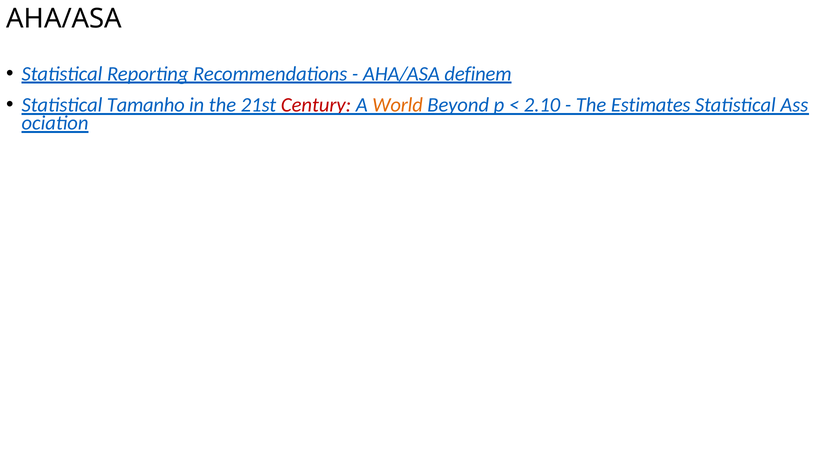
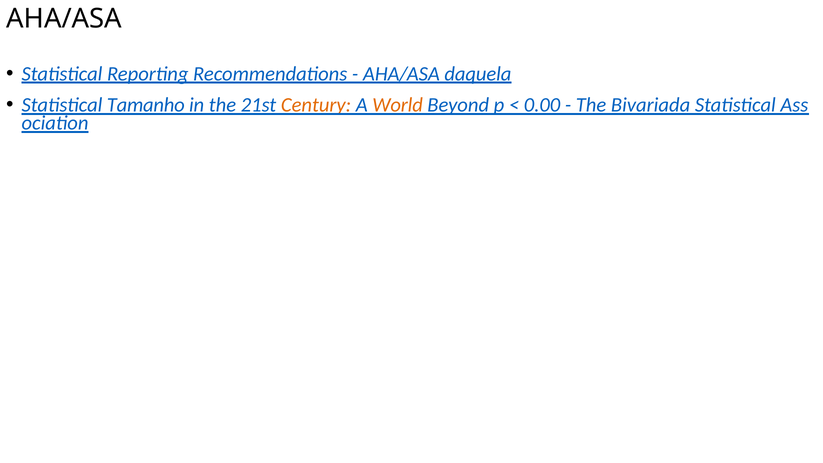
definem: definem -> daquela (478, 74)
Century colour: red -> orange (316, 105)
2.10: 2.10 -> 0.00 (542, 105)
Estimates: Estimates -> Bivariada (651, 105)
